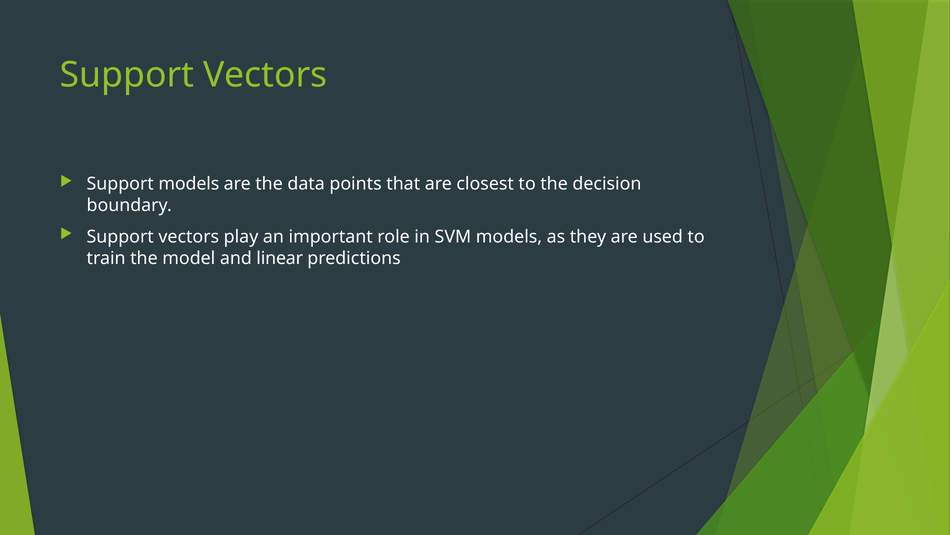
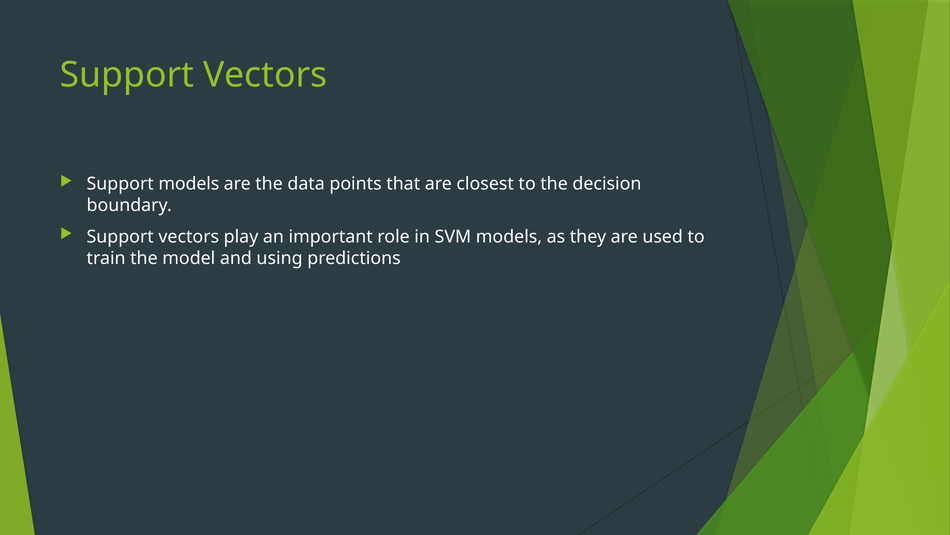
linear: linear -> using (280, 258)
